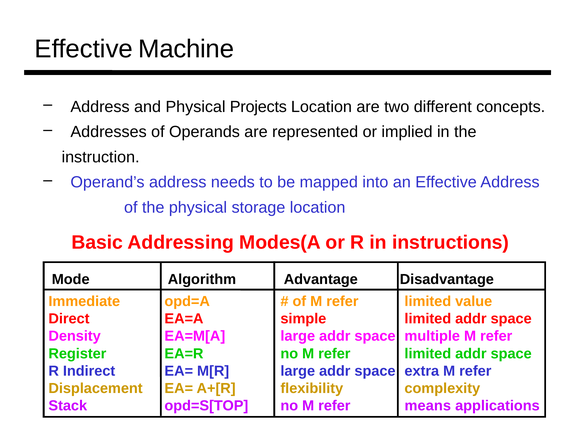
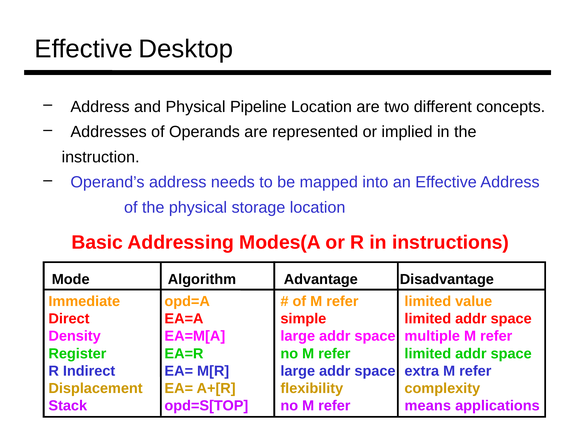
Machine: Machine -> Desktop (186, 49)
Projects: Projects -> Pipeline (258, 107)
